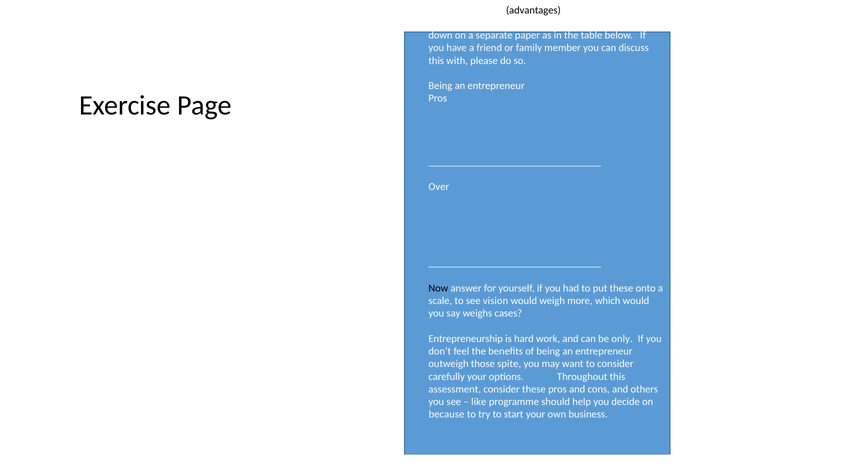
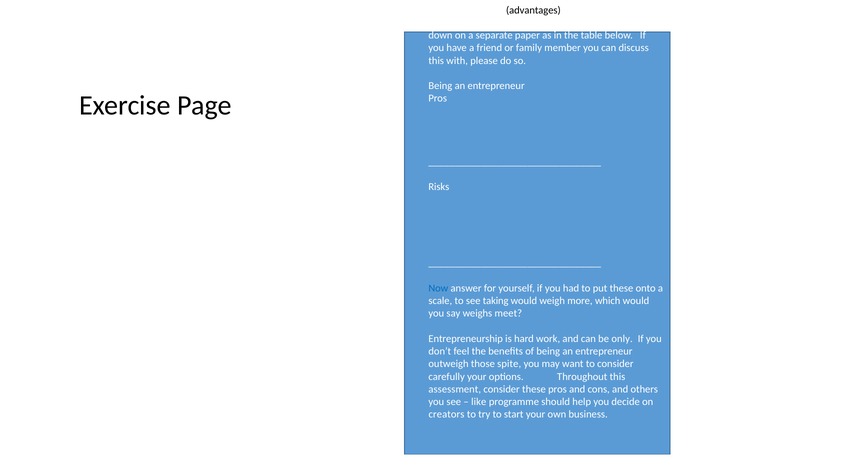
Over: Over -> Risks (439, 187)
Now colour: black -> blue (438, 288)
vision: vision -> taking (496, 301)
cases: cases -> meet (508, 313)
because: because -> creators (447, 414)
